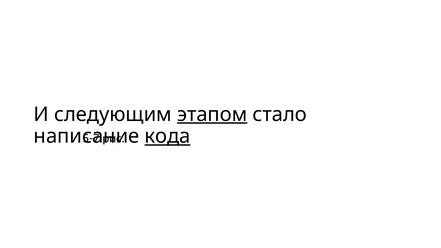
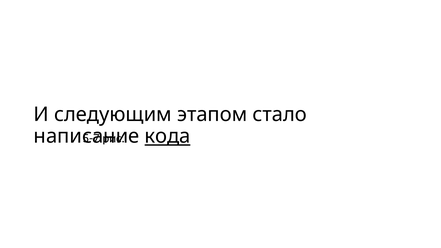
этапом underline: present -> none (212, 114)
